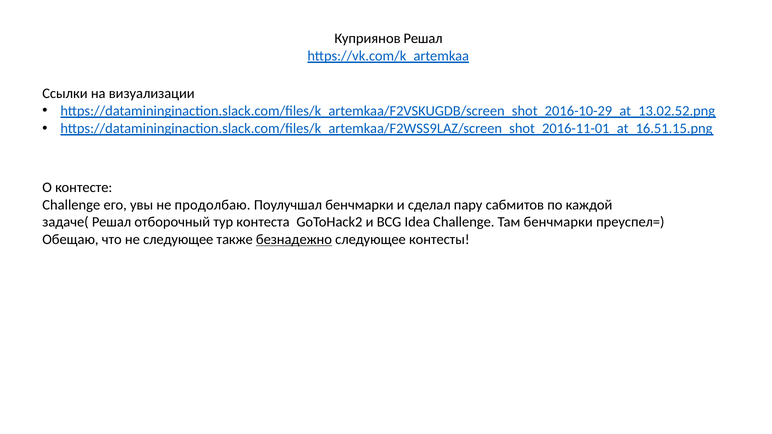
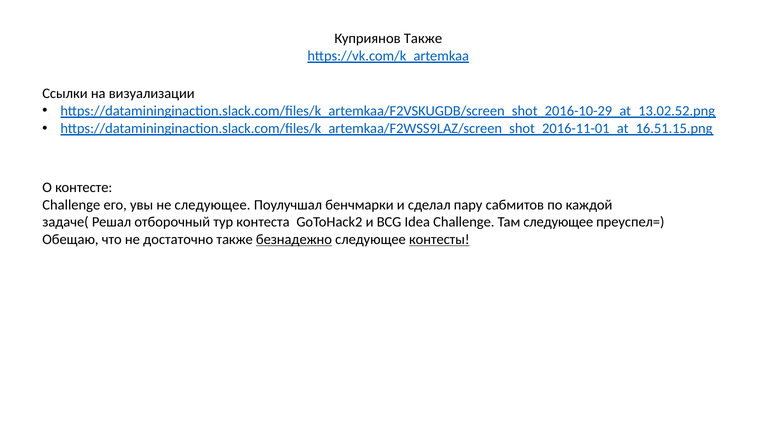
Куприянов Решал: Решал -> Также (423, 39)
не продолбаю: продолбаю -> следующее (213, 205)
Там бенчмарки: бенчмарки -> следующее (558, 222)
не следующее: следующее -> достаточно (178, 240)
контесты underline: none -> present (439, 240)
